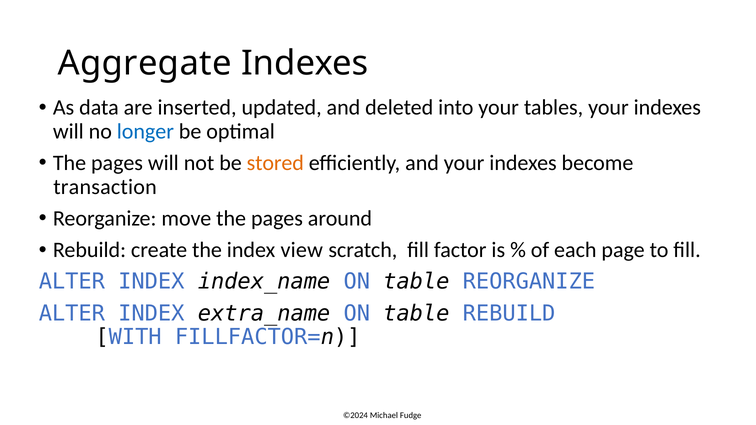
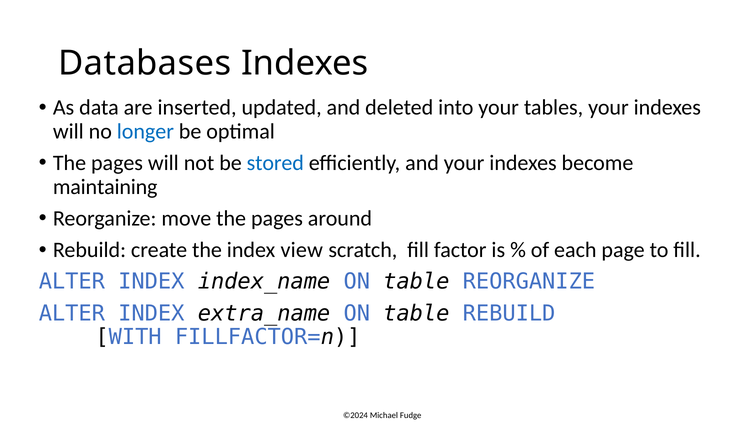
Aggregate: Aggregate -> Databases (145, 64)
stored colour: orange -> blue (275, 163)
transaction: transaction -> maintaining (105, 187)
